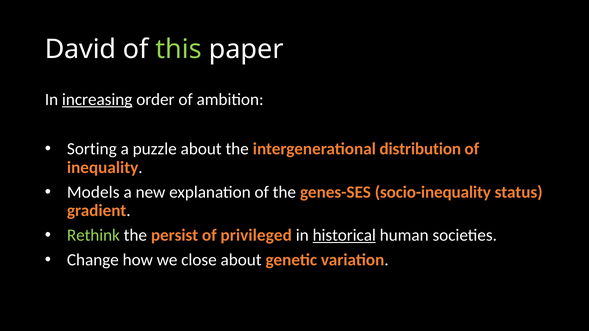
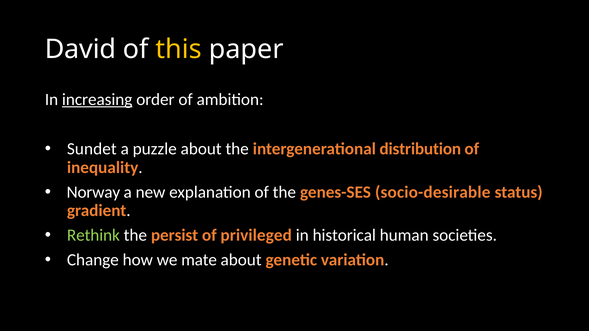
this colour: light green -> yellow (179, 49)
Sorting: Sorting -> Sundet (92, 149)
Models: Models -> Norway (93, 192)
socio-inequality: socio-inequality -> socio-desirable (433, 192)
historical underline: present -> none (344, 235)
close: close -> mate (199, 260)
